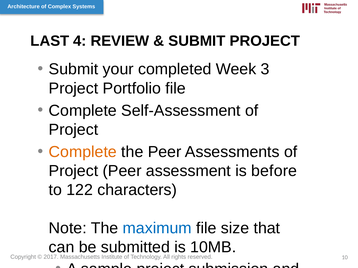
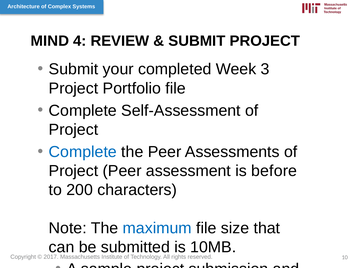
LAST: LAST -> MIND (50, 41)
Complete colour: orange -> blue (83, 152)
122: 122 -> 200 (80, 190)
